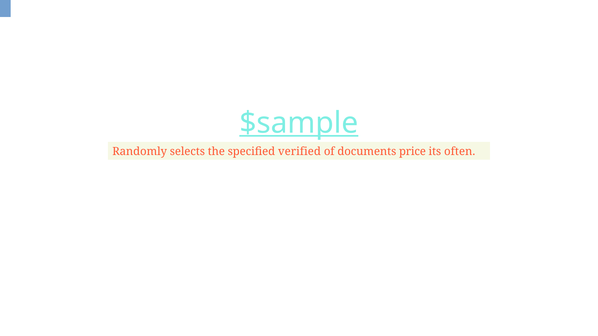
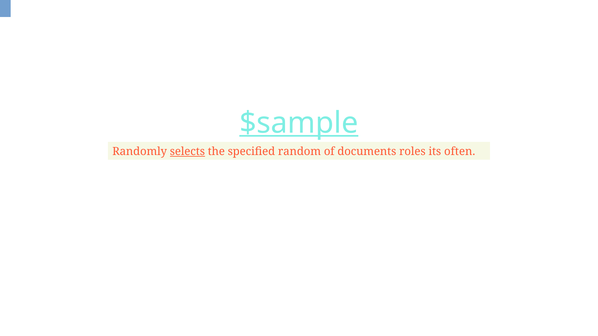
selects underline: none -> present (187, 152)
verified: verified -> random (299, 152)
price: price -> roles (412, 152)
